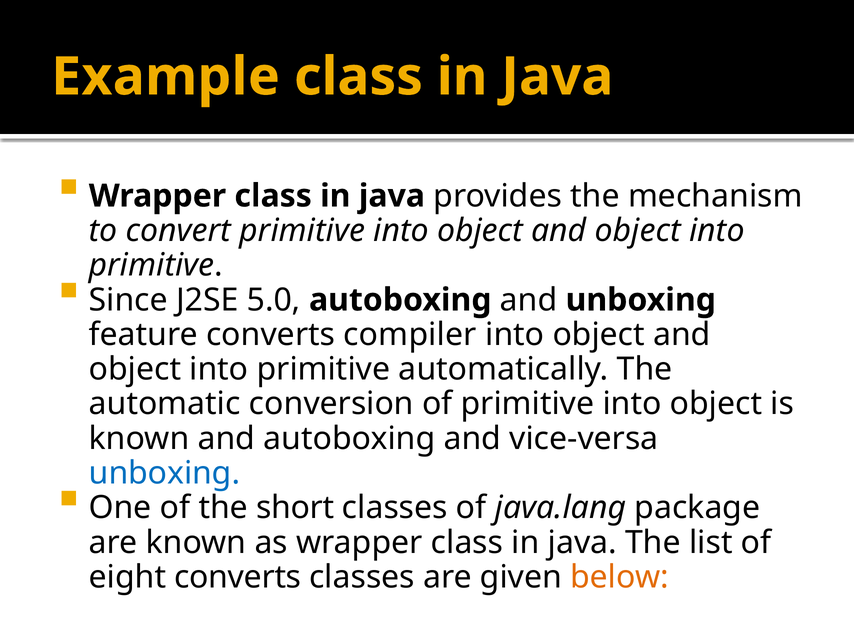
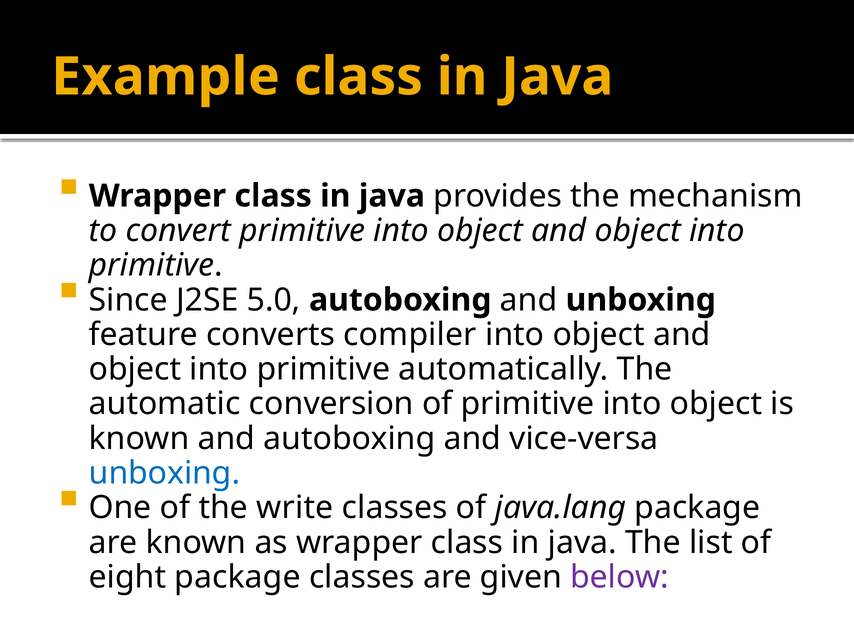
short: short -> write (295, 507)
eight converts: converts -> package (238, 577)
below colour: orange -> purple (620, 577)
